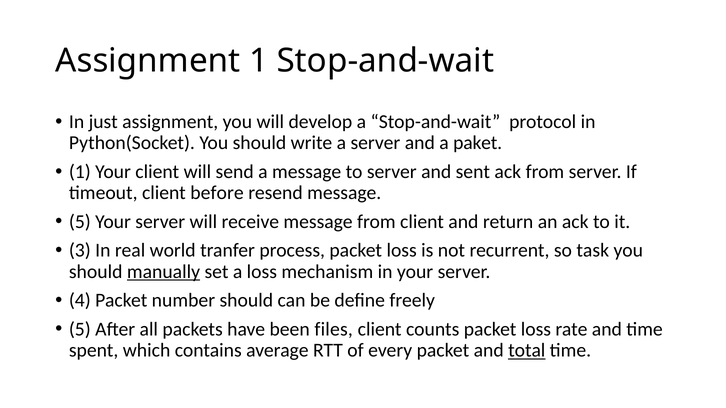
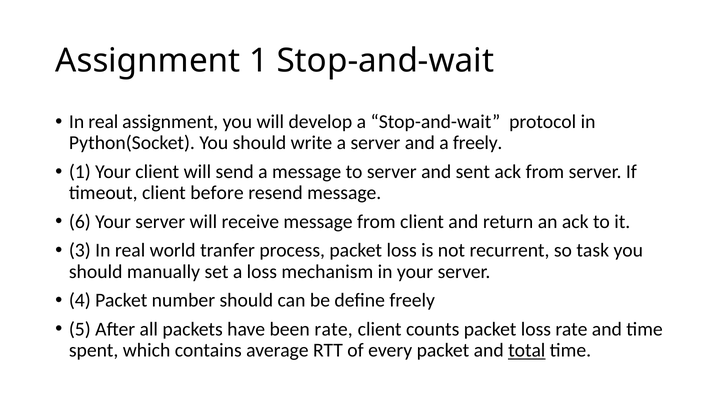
just: just -> real (103, 122)
a paket: paket -> freely (478, 143)
5: 5 -> 6 (80, 222)
manually underline: present -> none (164, 272)
been files: files -> rate (334, 330)
